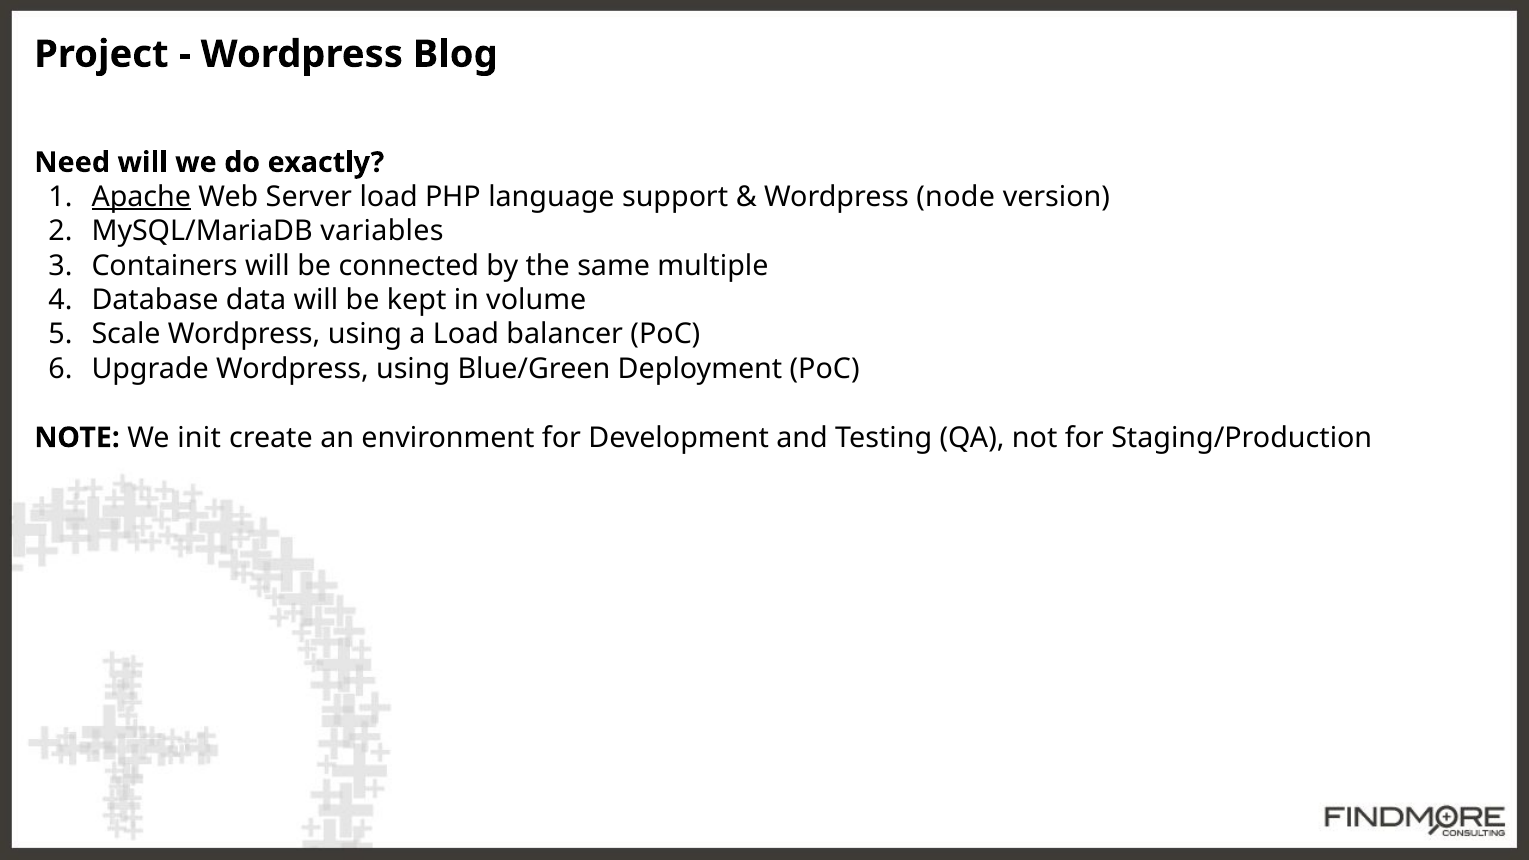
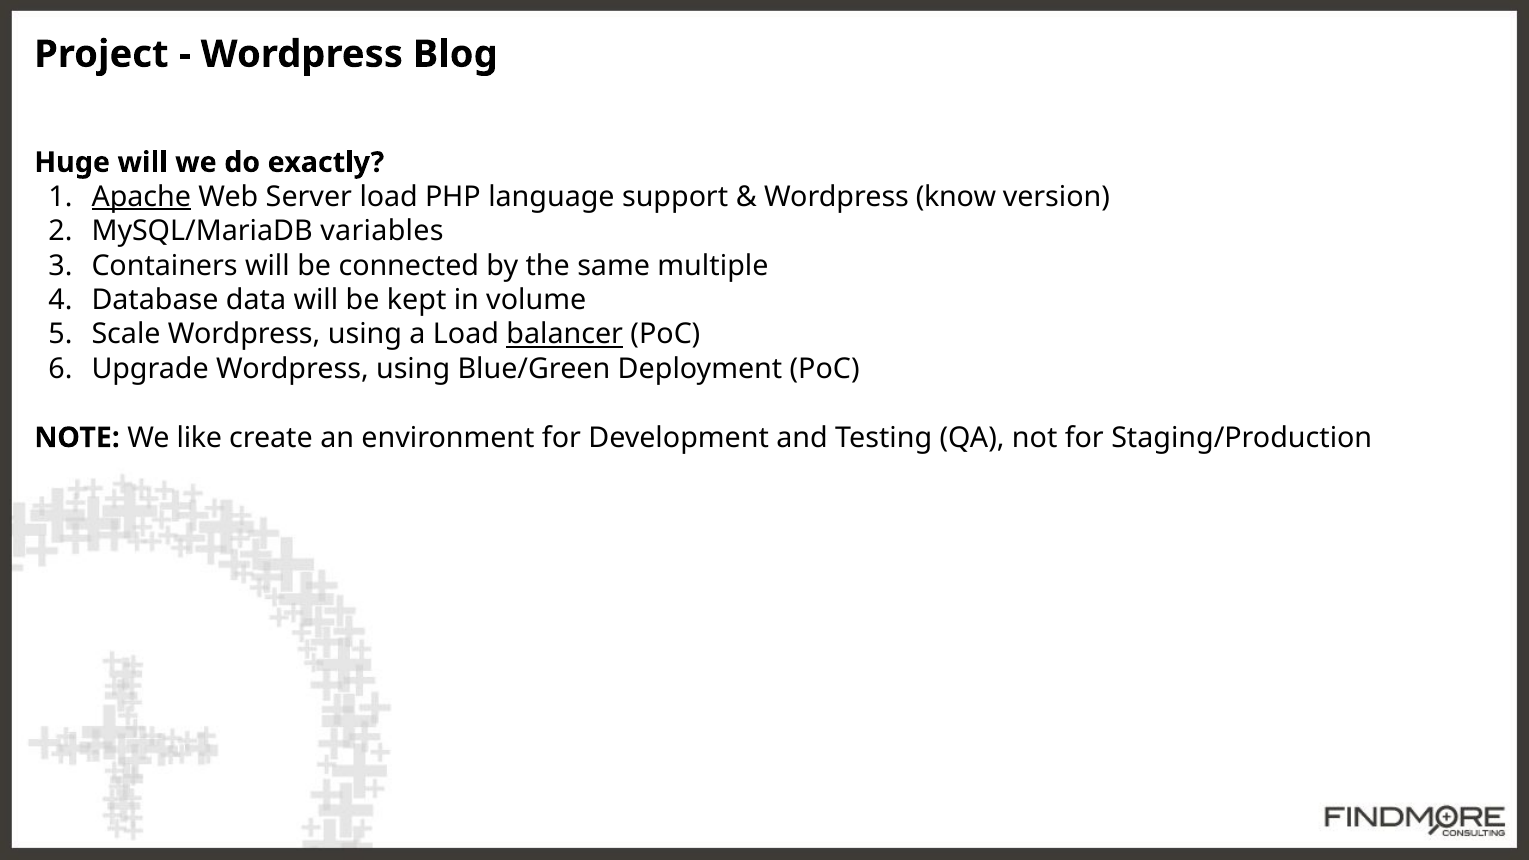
Need: Need -> Huge (72, 162)
node: node -> know (956, 197)
balancer underline: none -> present (565, 334)
init: init -> like (199, 438)
